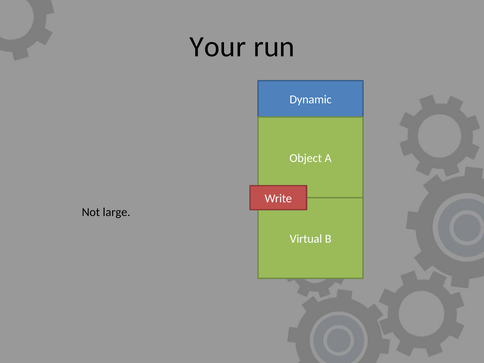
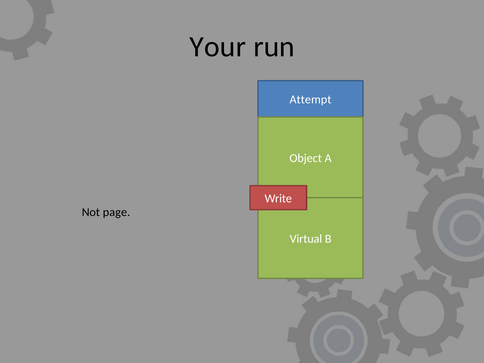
Dynamic: Dynamic -> Attempt (310, 100)
large: large -> page (117, 212)
